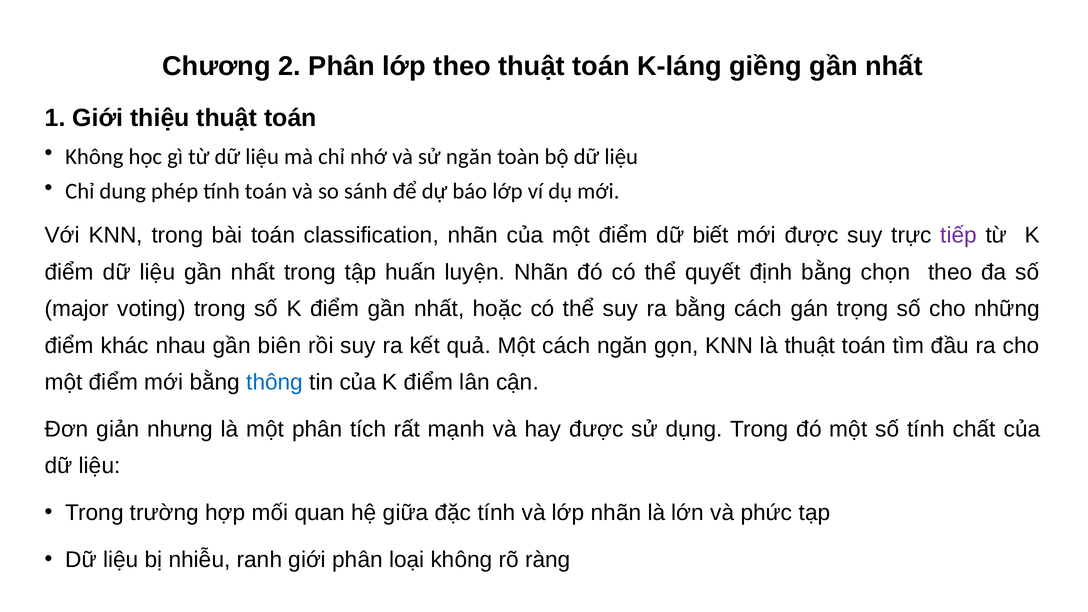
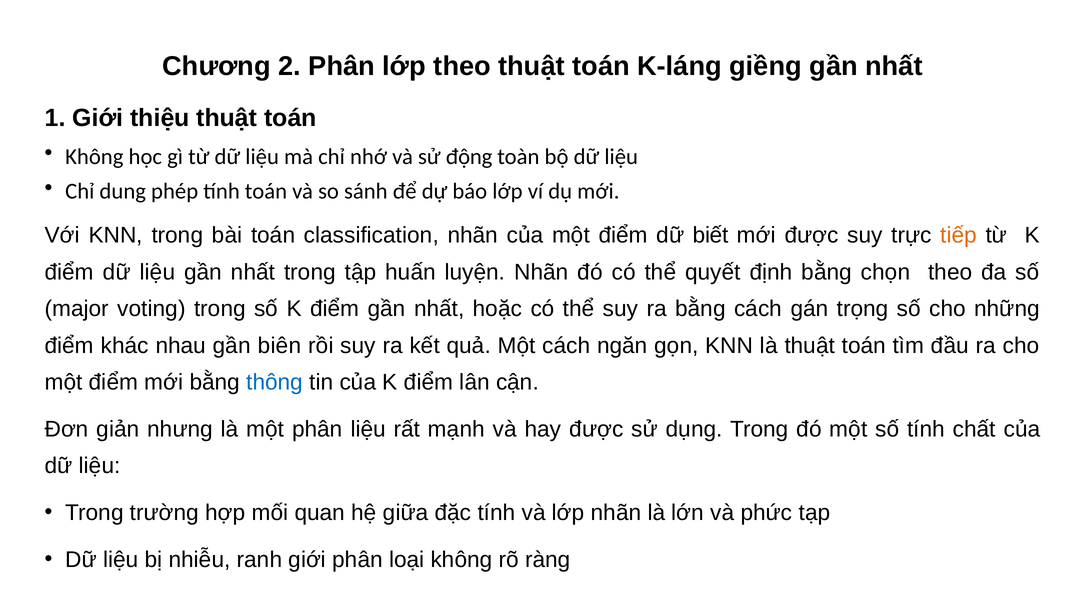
sử ngăn: ngăn -> động (469, 157)
tiếp colour: purple -> orange (959, 235)
phân tích: tích -> liệu (368, 429)
